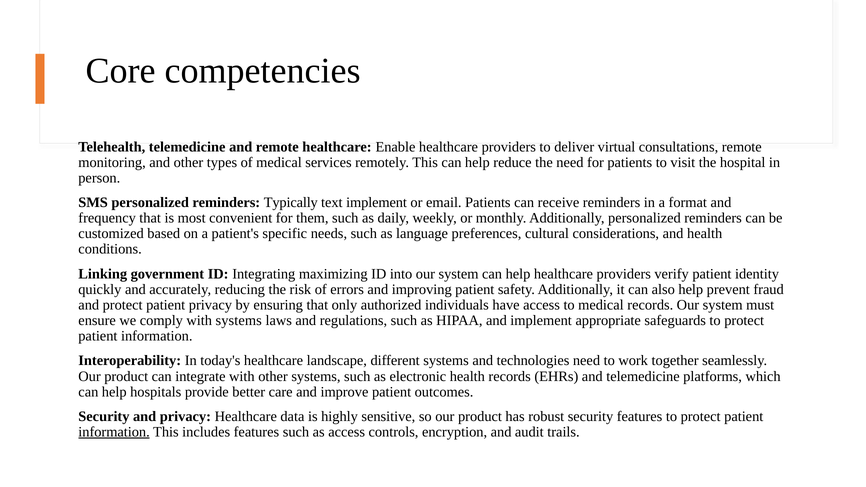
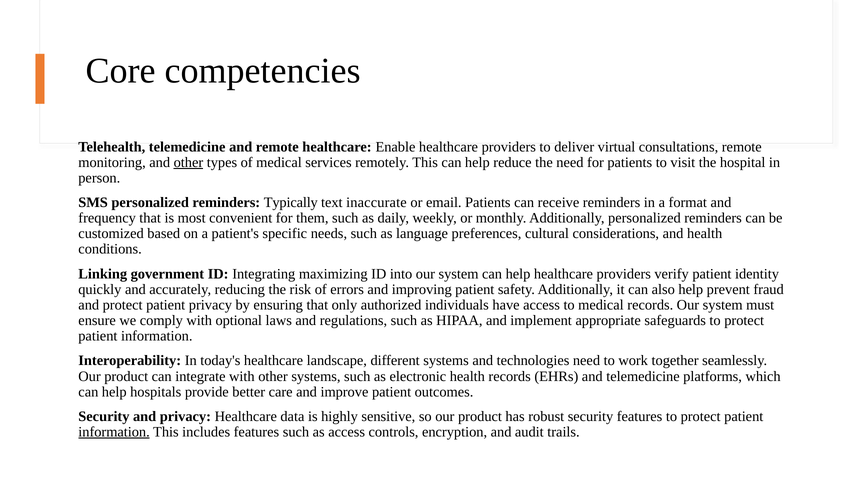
other underline: none -> present (188, 162)
text implement: implement -> inaccurate (376, 203)
with systems: systems -> optional (239, 321)
